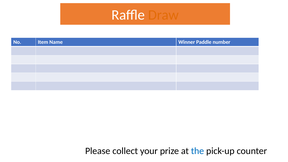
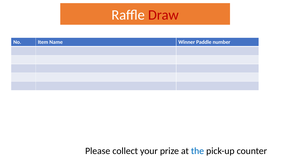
Draw colour: orange -> red (163, 15)
